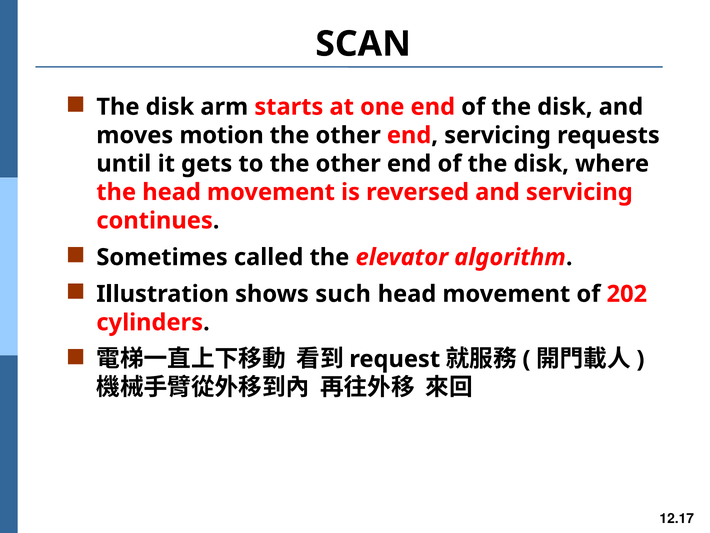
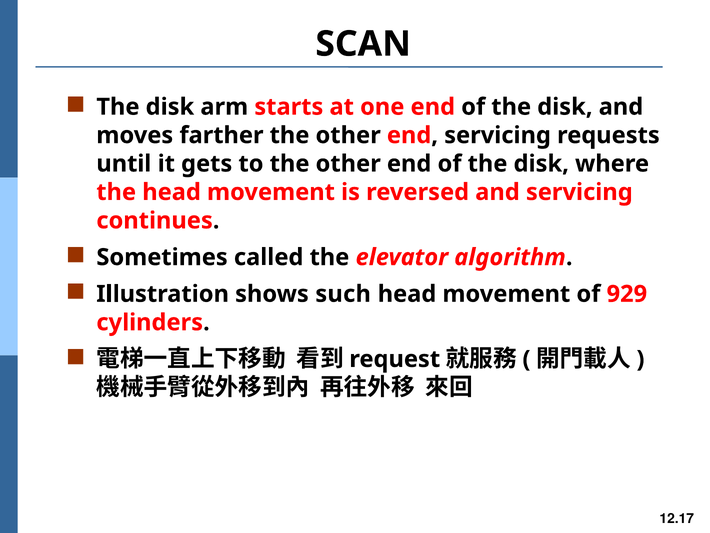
motion: motion -> farther (221, 135)
202: 202 -> 929 (627, 294)
